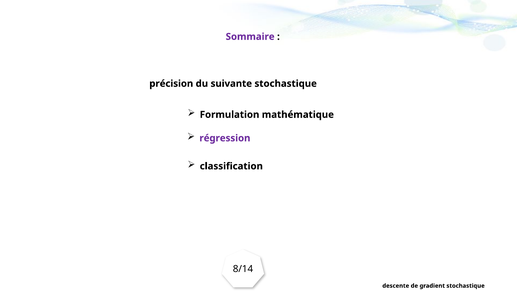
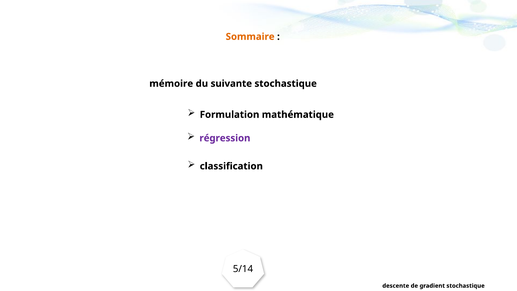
Sommaire colour: purple -> orange (250, 37)
précision: précision -> mémoire (171, 84)
8/14: 8/14 -> 5/14 (243, 269)
